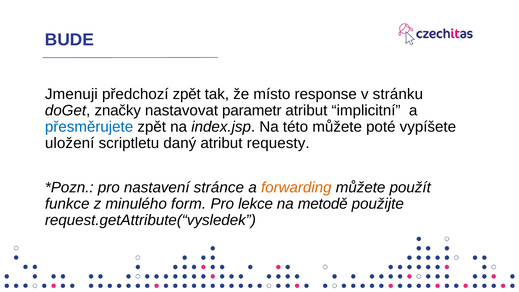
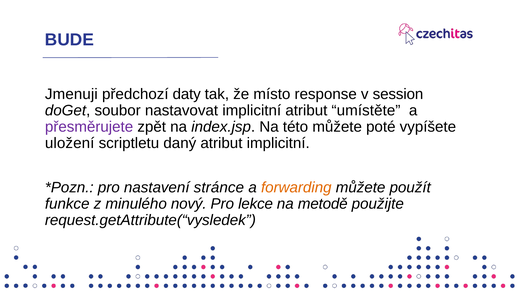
předchozí zpět: zpět -> daty (187, 94)
stránku: stránku -> session (398, 94)
značky: značky -> soubor (118, 110)
nastavovat parametr: parametr -> implicitní (252, 110)
implicitní: implicitní -> umístěte (366, 110)
přesměrujete colour: blue -> purple (89, 127)
atribut requesty: requesty -> implicitní (278, 143)
form: form -> nový (189, 204)
